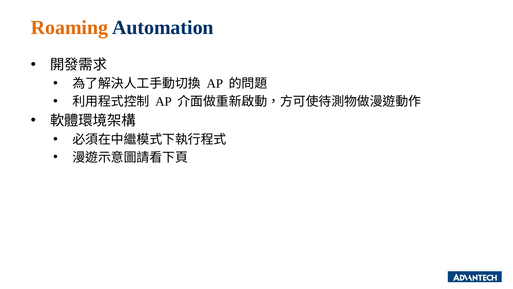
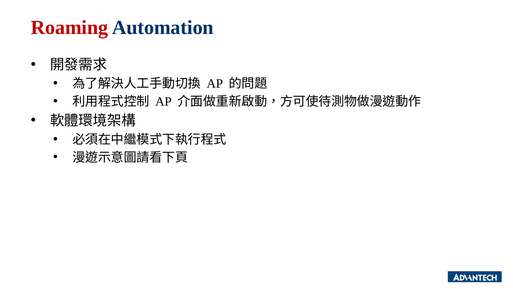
Roaming colour: orange -> red (69, 27)
